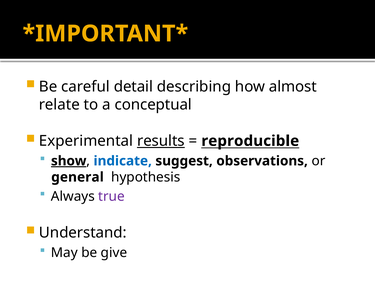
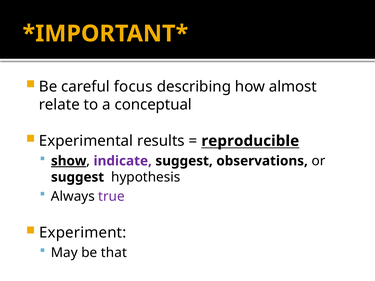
detail: detail -> focus (133, 87)
results underline: present -> none (161, 141)
indicate colour: blue -> purple (123, 161)
general: general -> suggest (78, 177)
Understand: Understand -> Experiment (83, 233)
give: give -> that (114, 253)
